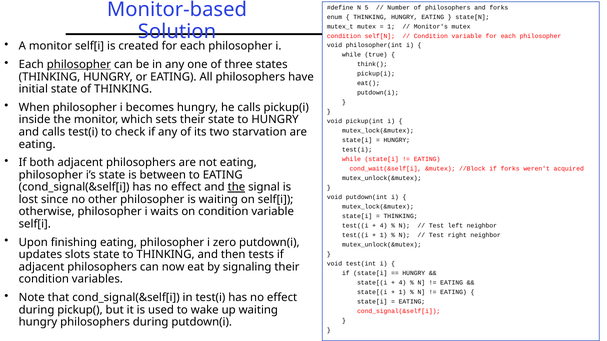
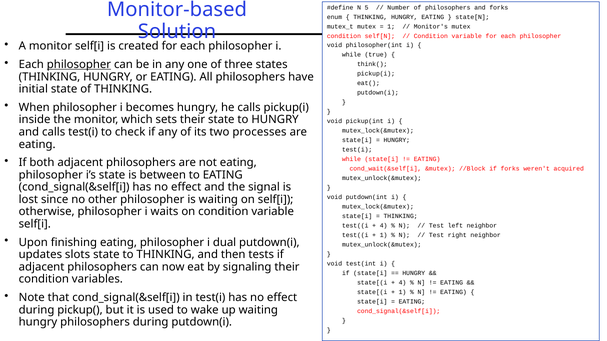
starvation: starvation -> processes (259, 132)
the underline: present -> none (236, 187)
zero: zero -> dual (225, 243)
